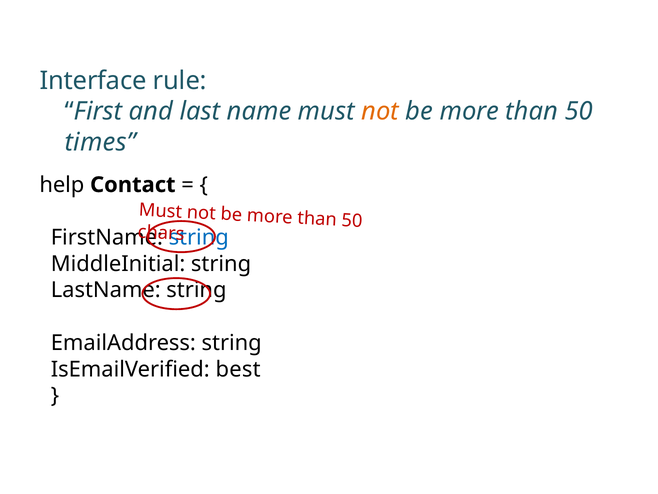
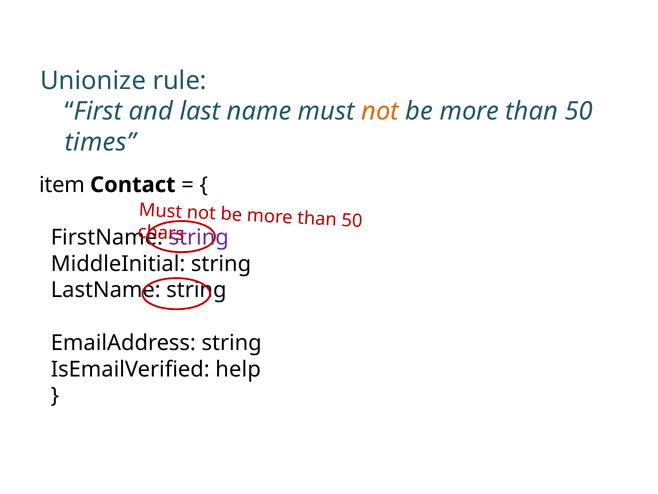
Interface: Interface -> Unionize (93, 81)
help: help -> item (62, 185)
string colour: blue -> purple (199, 237)
best: best -> help (238, 369)
